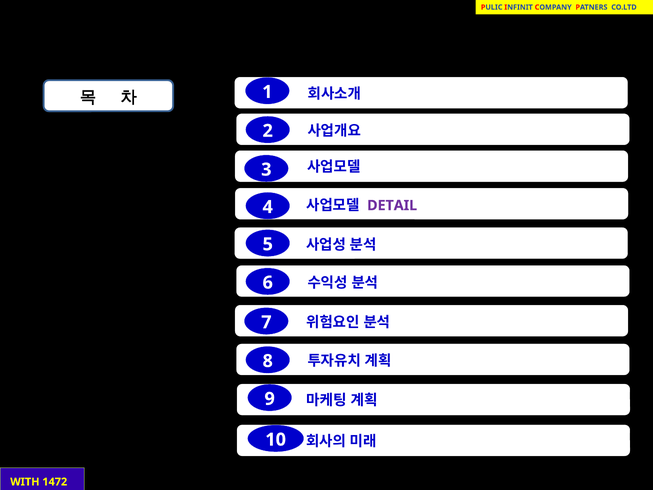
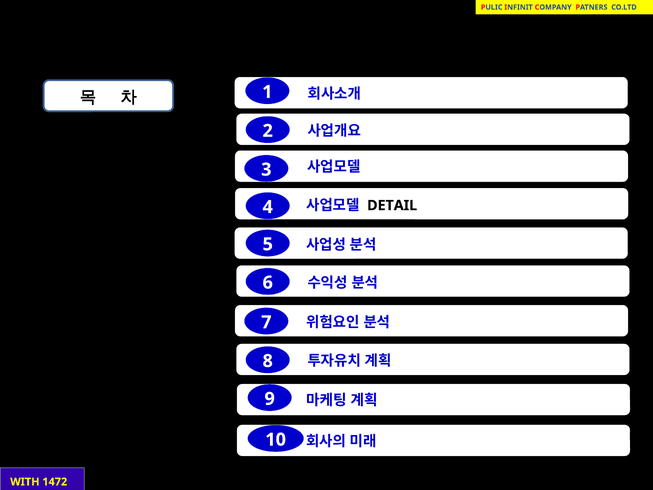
DETAIL colour: purple -> black (392, 205)
